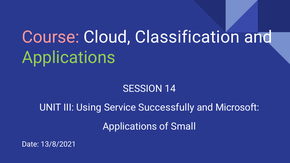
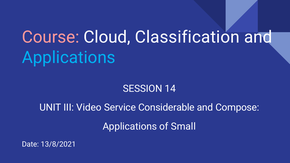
Applications colour: light green -> light blue (69, 58)
Using: Using -> Video (89, 108)
Successfully: Successfully -> Considerable (166, 108)
Microsoft: Microsoft -> Compose (237, 108)
